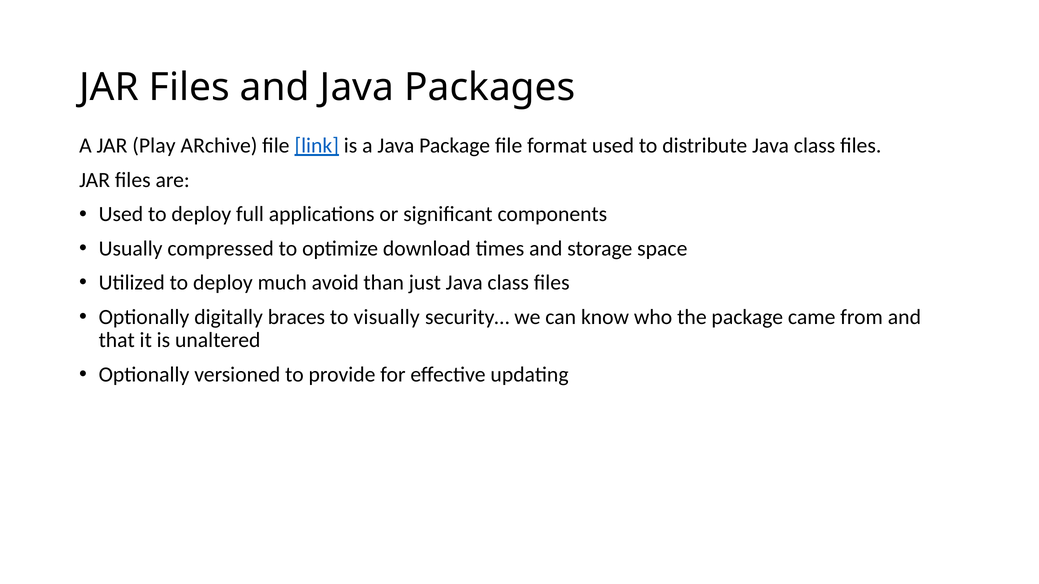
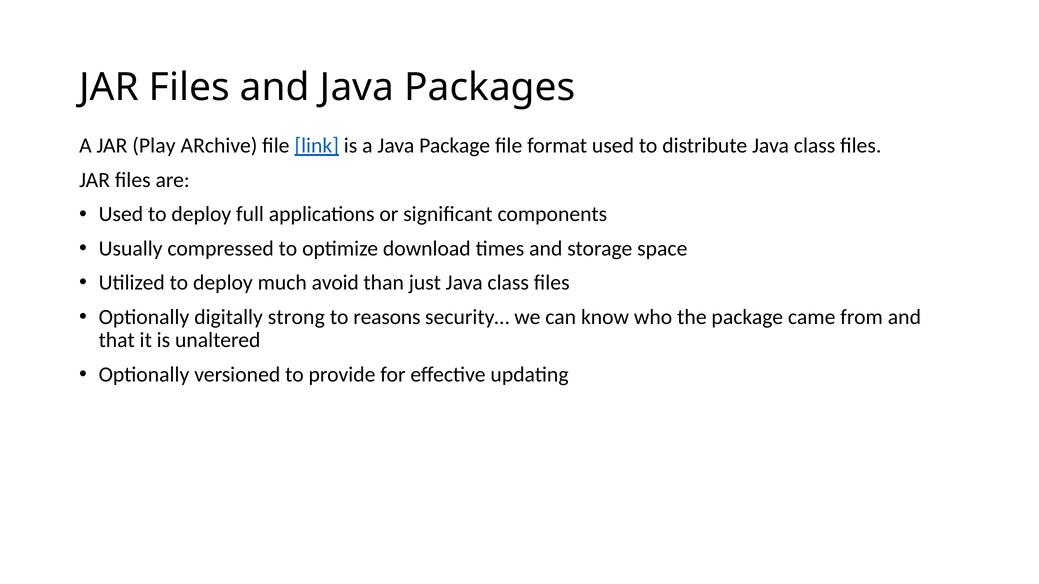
braces: braces -> strong (296, 317)
visually: visually -> reasons (387, 317)
